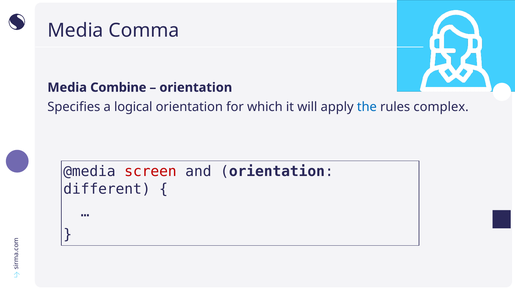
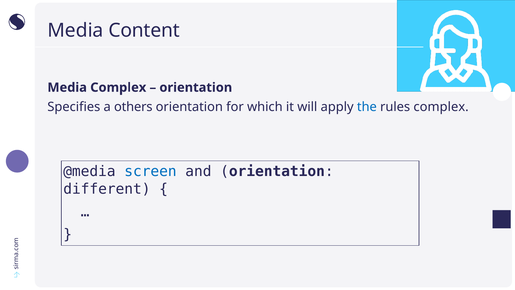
Comma: Comma -> Content (144, 31)
Media Combine: Combine -> Complex (118, 87)
logical: logical -> others (133, 107)
screen colour: red -> blue (150, 171)
